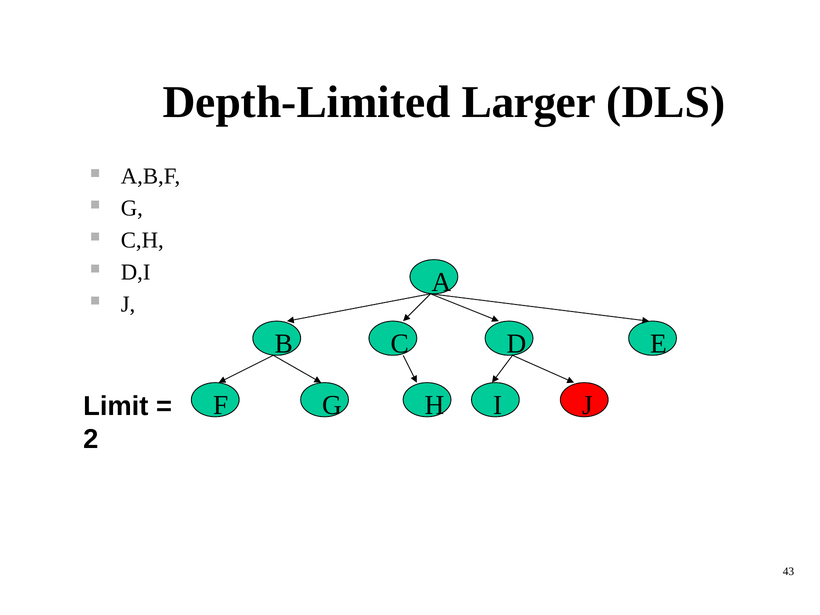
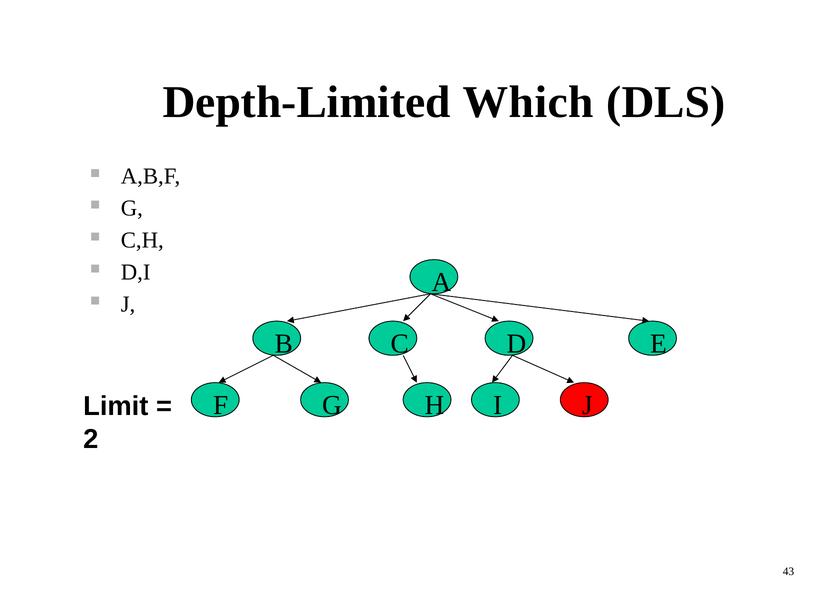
Larger: Larger -> Which (528, 102)
